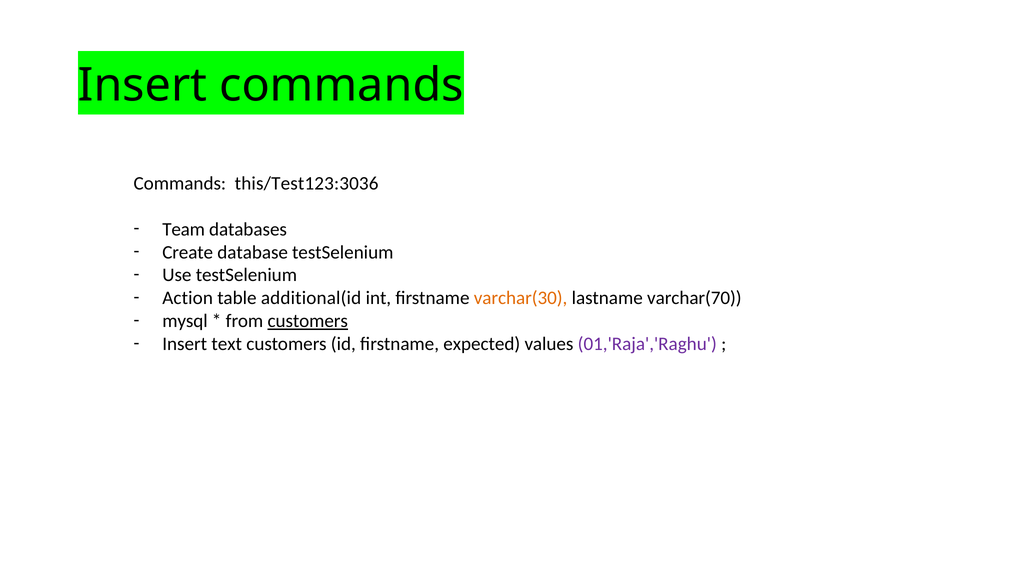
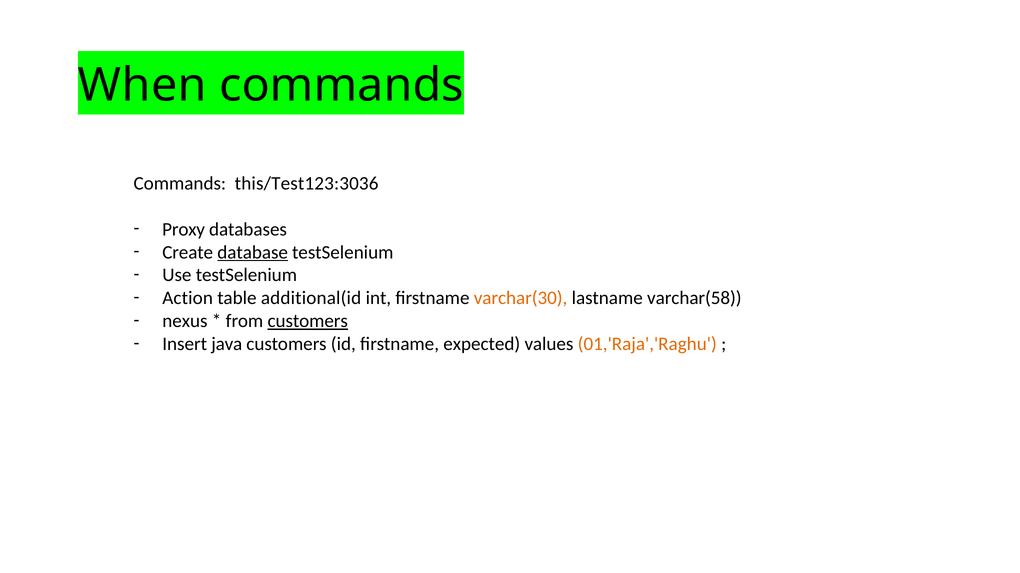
Insert: Insert -> When (142, 86)
Team: Team -> Proxy (184, 230)
database underline: none -> present (253, 253)
varchar(70: varchar(70 -> varchar(58 (694, 298)
mysql: mysql -> nexus (185, 321)
text: text -> java (227, 344)
01,'Raja','Raghu colour: purple -> orange (647, 344)
